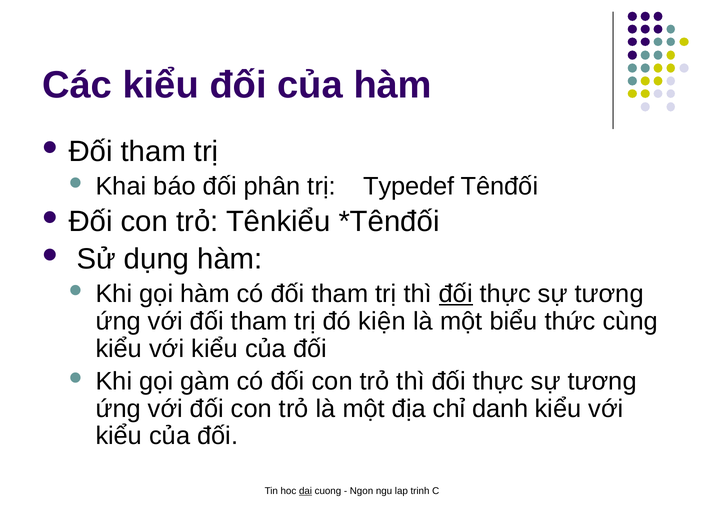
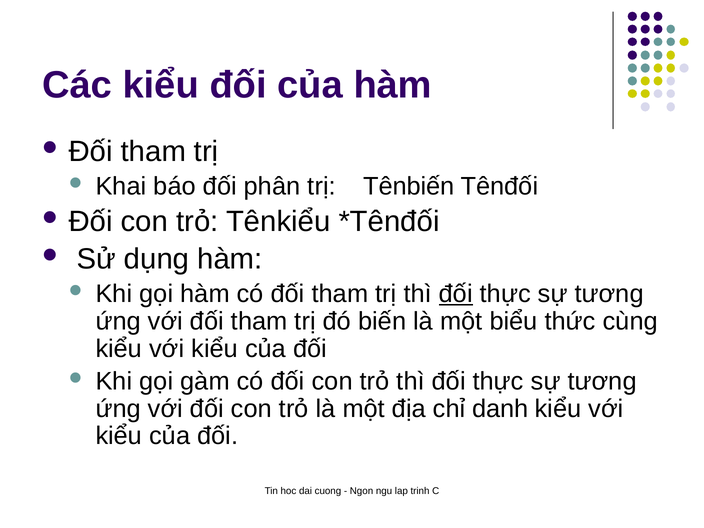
Typedef: Typedef -> Tênbiến (409, 186)
kiện: kiện -> biến (382, 321)
dai underline: present -> none (306, 491)
